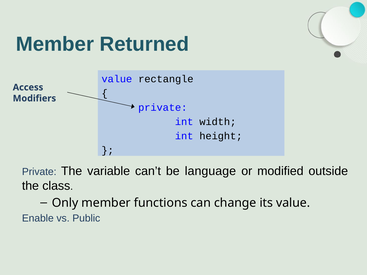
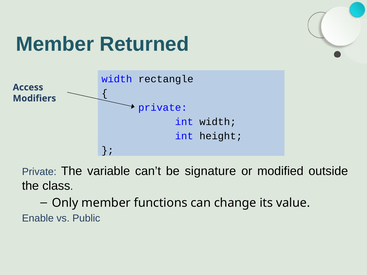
value: value -> width (117, 79)
language: language -> signature (210, 171)
